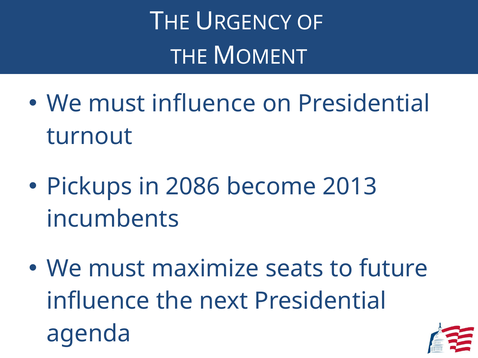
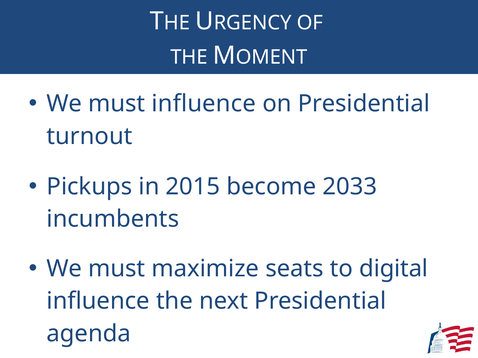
2086: 2086 -> 2015 (193, 187)
2013: 2013 -> 2033 (350, 187)
future: future -> digital (394, 269)
